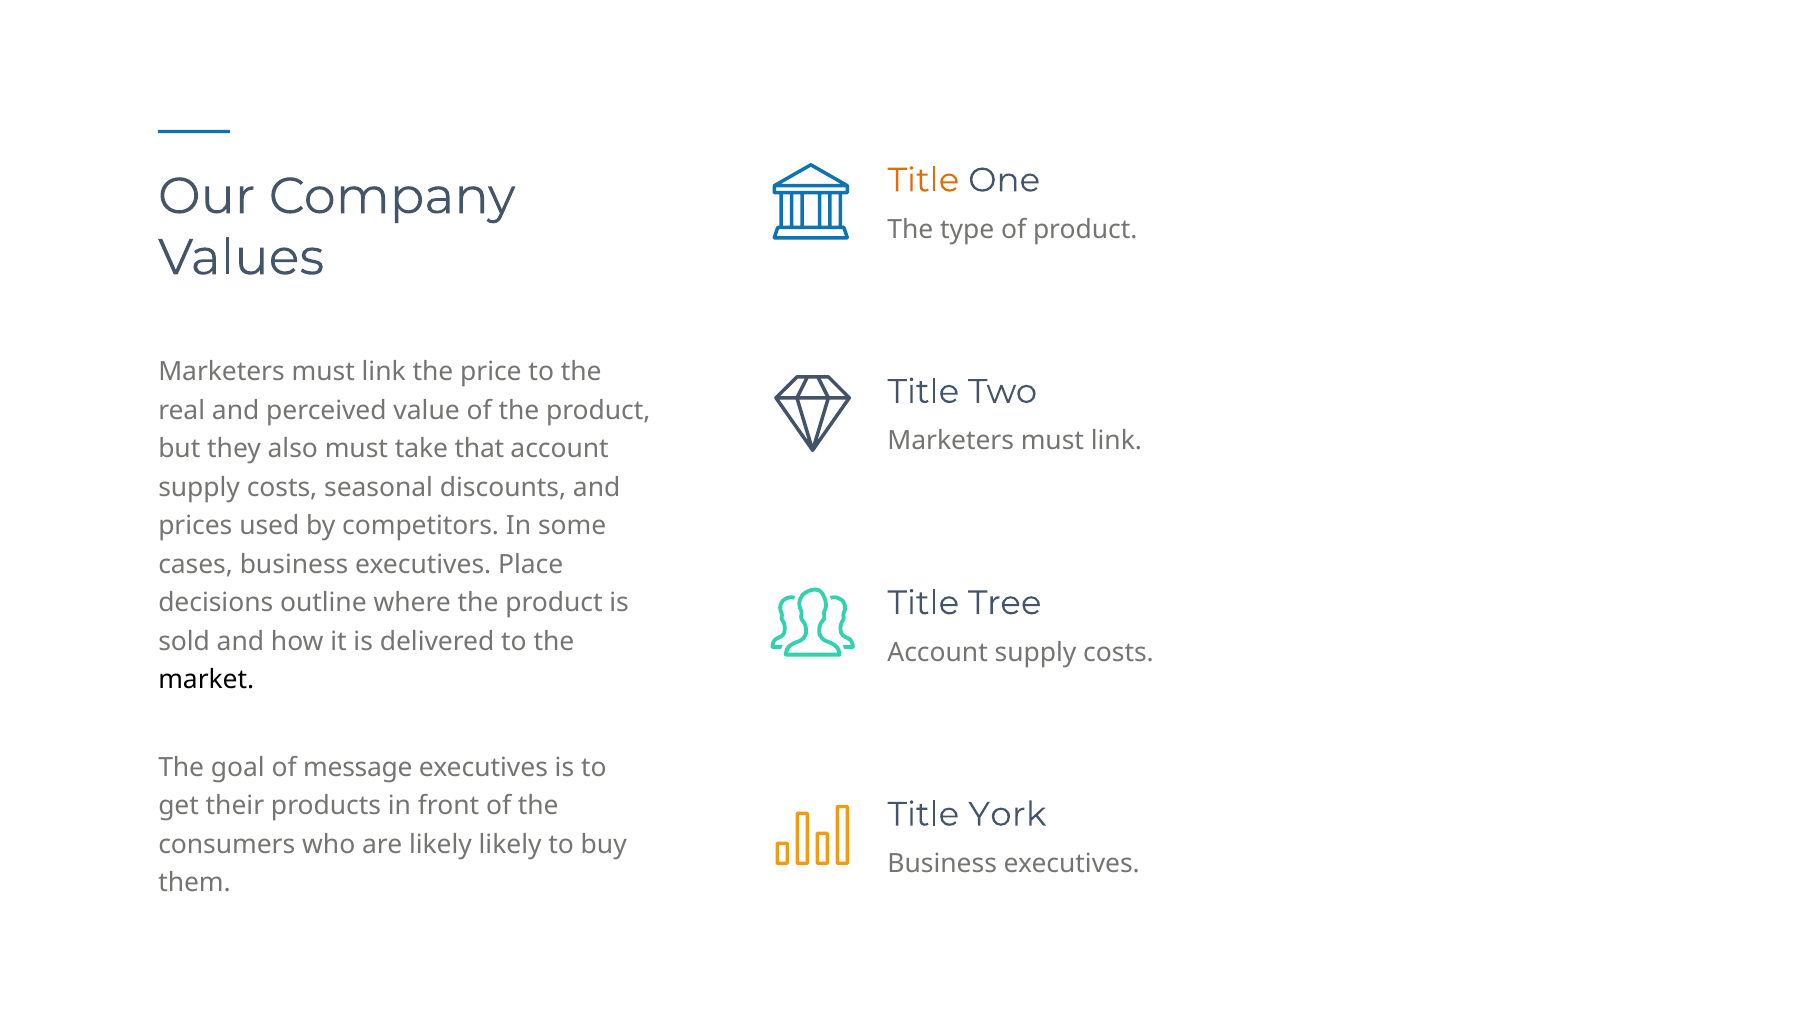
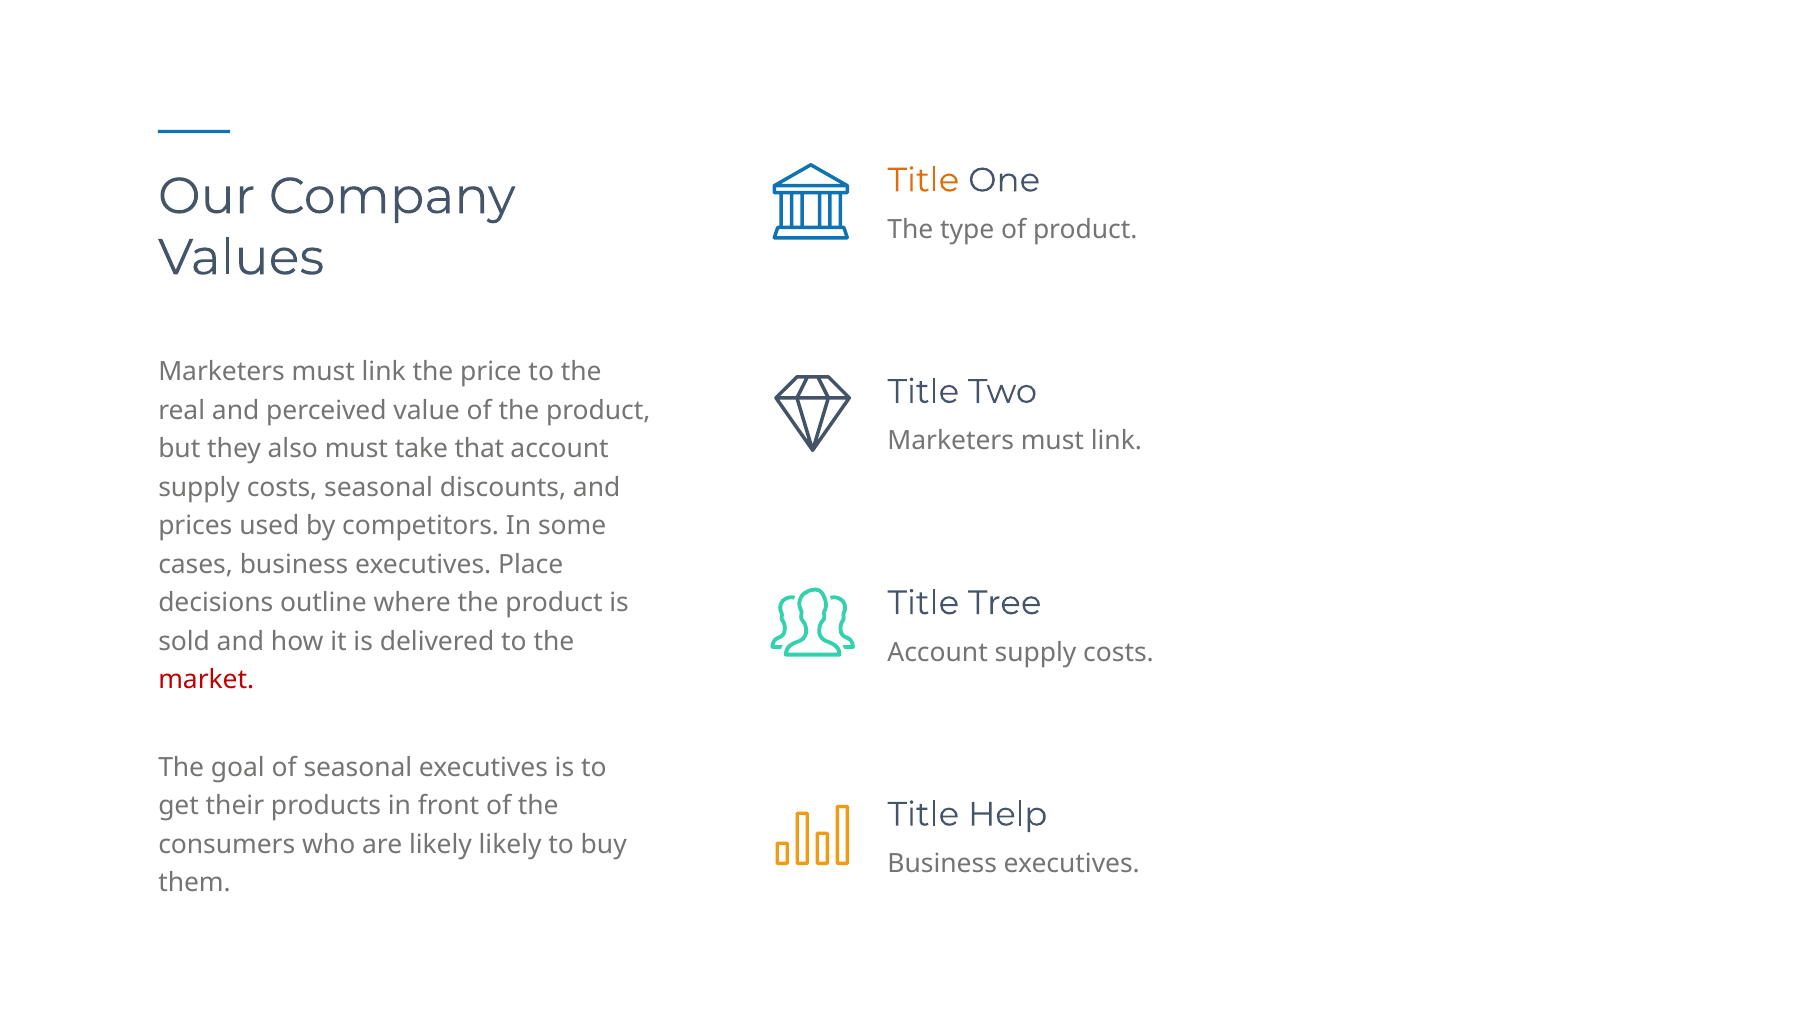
market colour: black -> red (206, 680)
of message: message -> seasonal (358, 768)
York: York -> Help (1008, 814)
